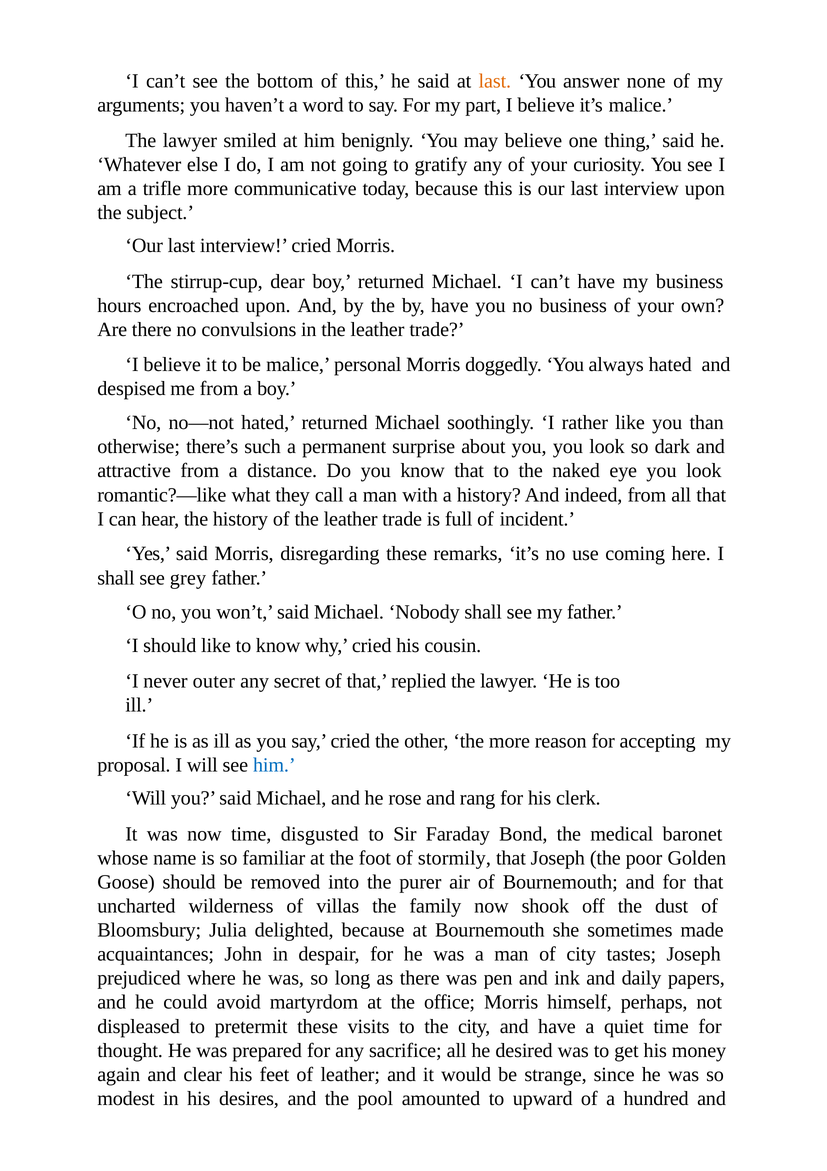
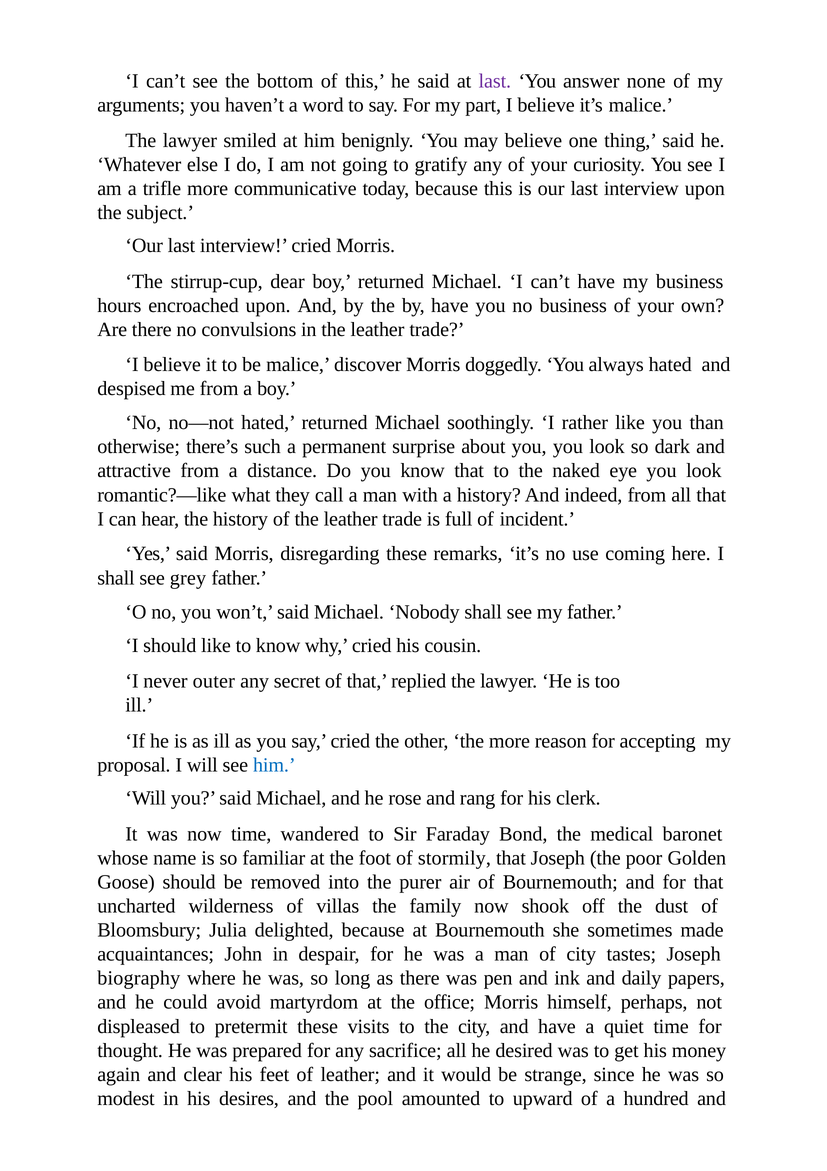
last colour: orange -> purple (495, 81)
personal: personal -> discover (368, 364)
disgusted: disgusted -> wandered (320, 834)
prejudiced: prejudiced -> biography (139, 978)
